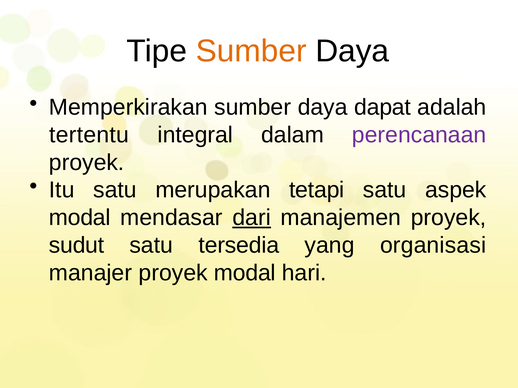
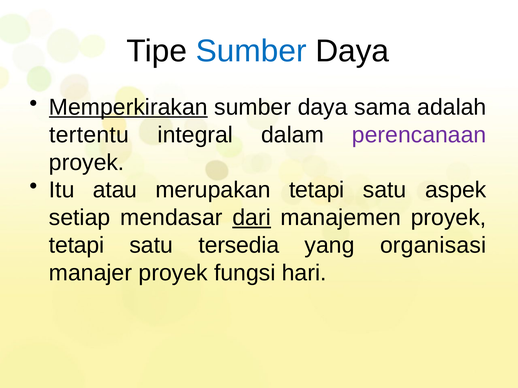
Sumber colour: orange -> blue (251, 51)
Memperkirakan underline: none -> present (128, 107)
dapat: dapat -> sama (382, 107)
Itu satu: satu -> atau (115, 190)
modal: modal -> setiap (80, 218)
sudut: sudut -> tetapi (77, 246)
proyek modal: modal -> fungsi (245, 273)
